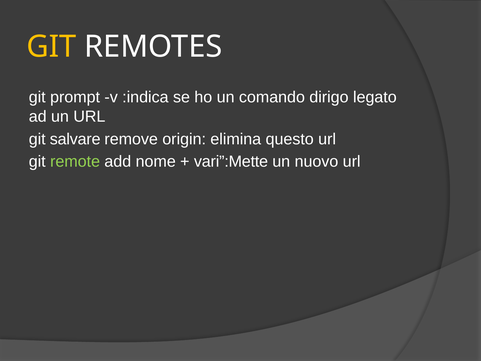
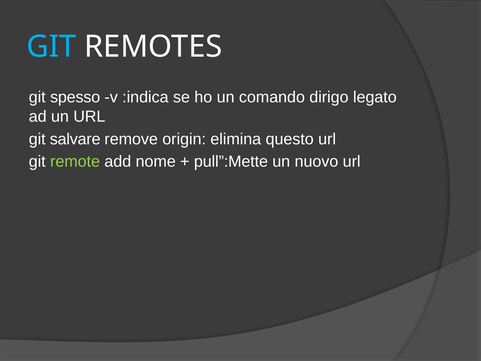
GIT colour: yellow -> light blue (51, 47)
prompt: prompt -> spesso (75, 97)
vari”:Mette: vari”:Mette -> pull”:Mette (231, 161)
